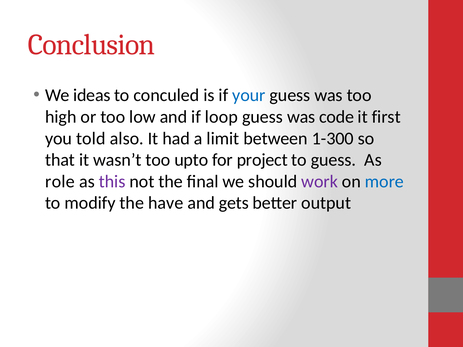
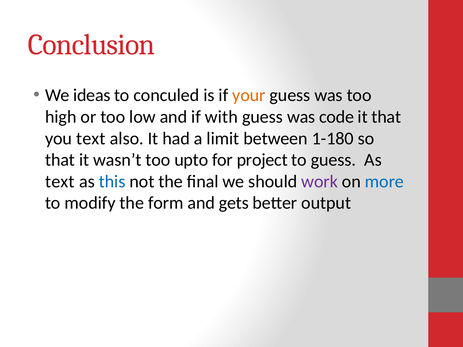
your colour: blue -> orange (249, 95)
loop: loop -> with (221, 117)
it first: first -> that (386, 117)
you told: told -> text (91, 138)
1-300: 1-300 -> 1-180 (333, 138)
role: role -> text (60, 182)
this colour: purple -> blue (112, 182)
have: have -> form (166, 203)
